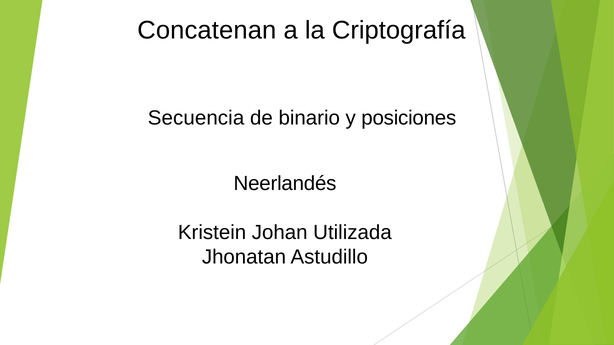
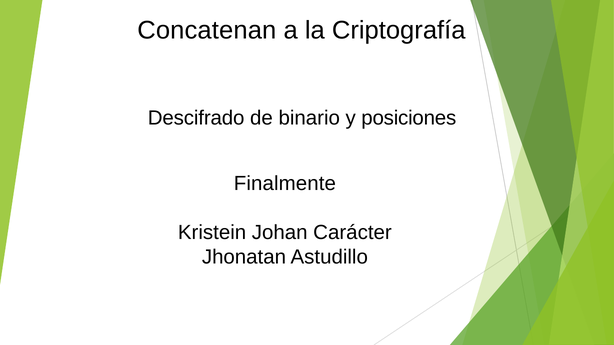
Secuencia: Secuencia -> Descifrado (196, 118)
Neerlandés: Neerlandés -> Finalmente (285, 184)
Utilizada: Utilizada -> Carácter (352, 233)
